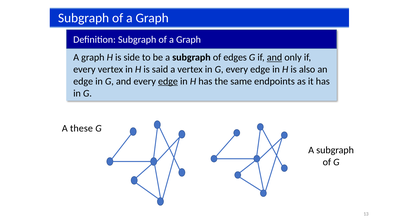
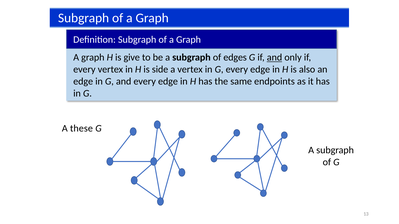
side: side -> give (132, 58)
said: said -> side (160, 69)
edge underline: present -> none (168, 81)
